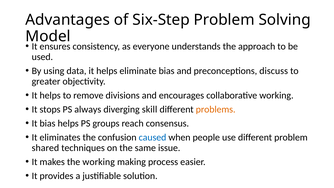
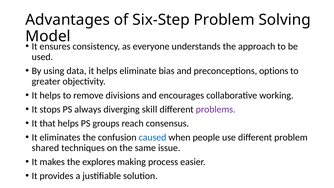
discuss: discuss -> options (274, 71)
problems colour: orange -> purple (216, 109)
It bias: bias -> that (48, 123)
the working: working -> explores (99, 162)
